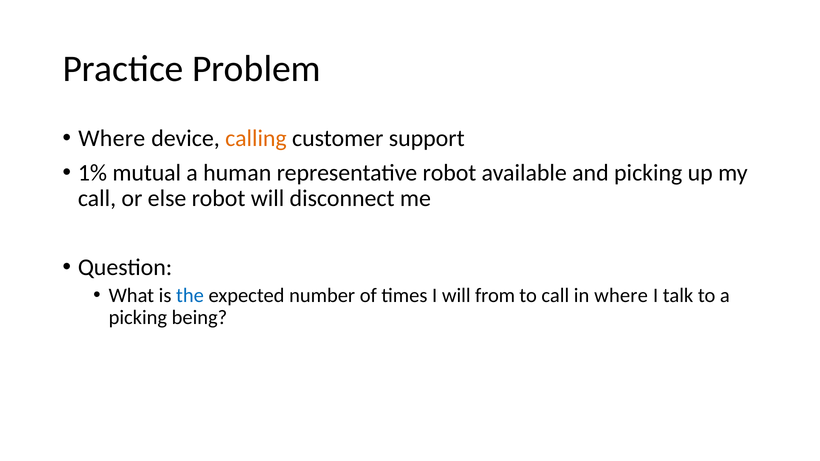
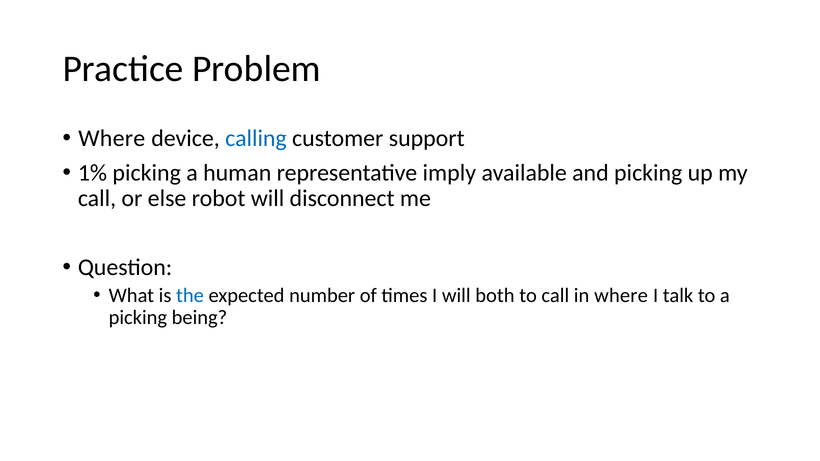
calling colour: orange -> blue (256, 139)
1% mutual: mutual -> picking (147, 173)
representative robot: robot -> imply (449, 173)
from: from -> both (495, 296)
